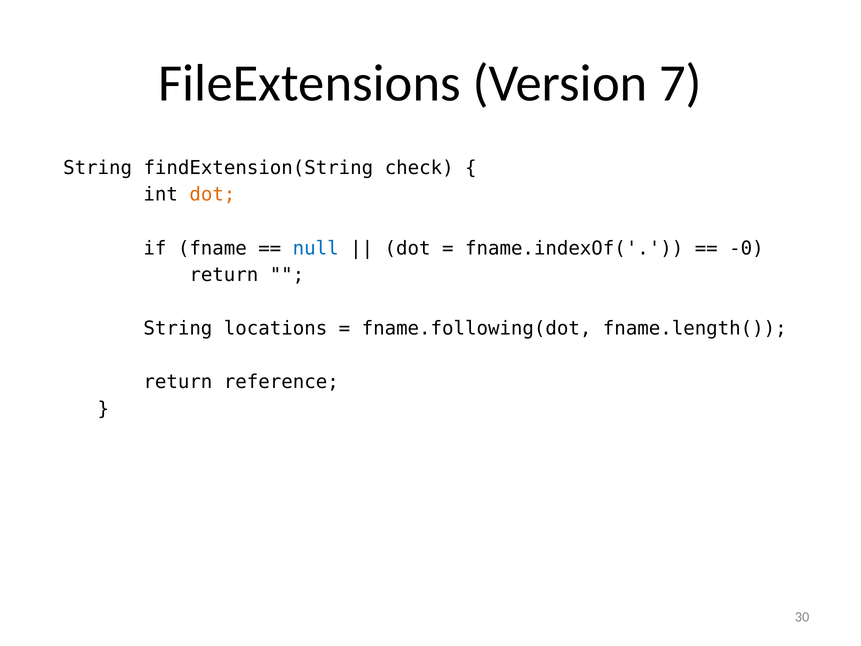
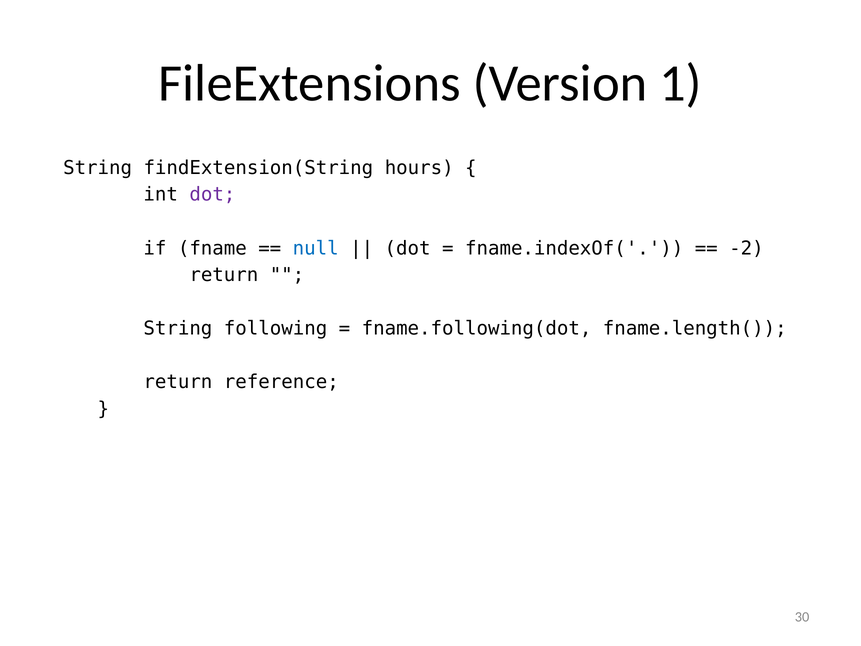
7: 7 -> 1 (681, 83)
check: check -> hours (419, 168)
dot colour: orange -> purple (212, 195)
-0: -0 -> -2 (746, 248)
locations: locations -> following (276, 328)
